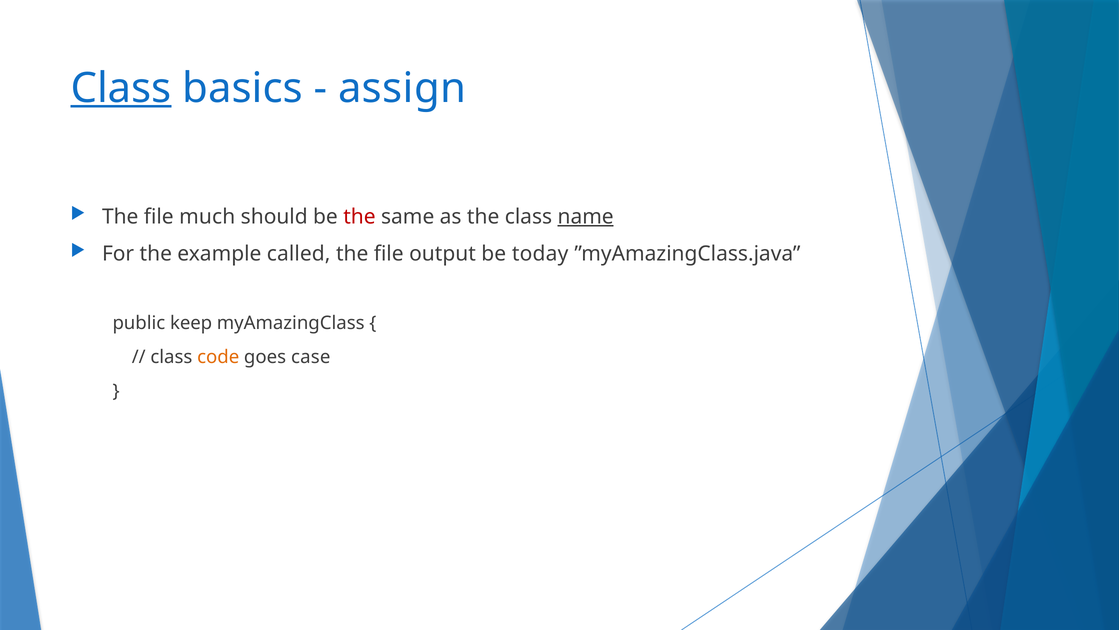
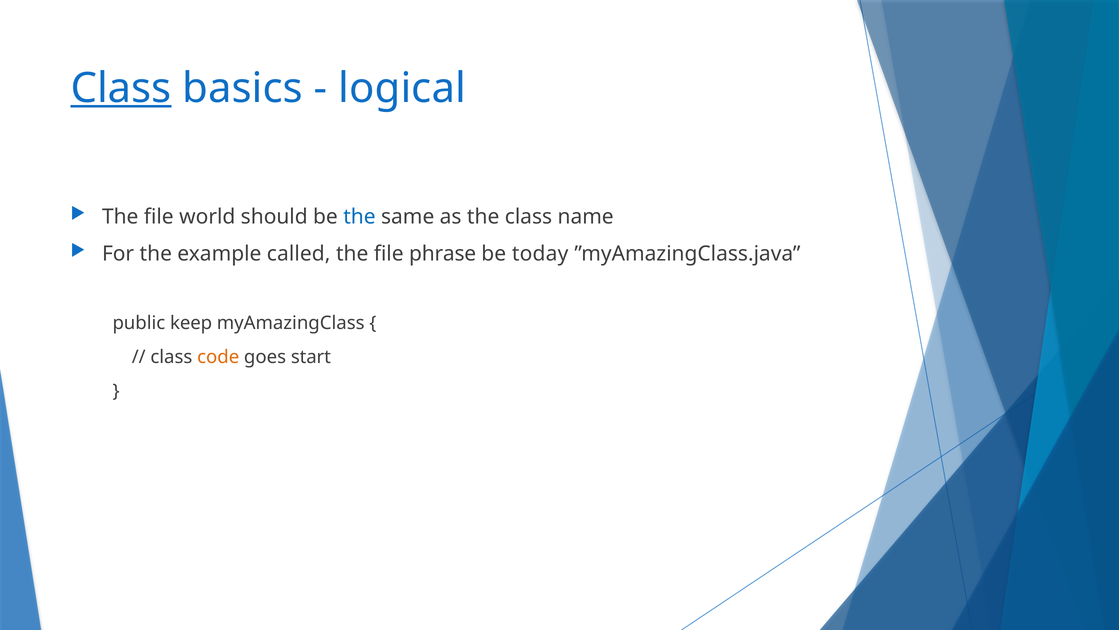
assign: assign -> logical (402, 88)
much: much -> world (207, 217)
the colour: red -> blue (359, 217)
name underline: present -> none (586, 217)
output: output -> phrase (443, 253)
case: case -> start (311, 357)
